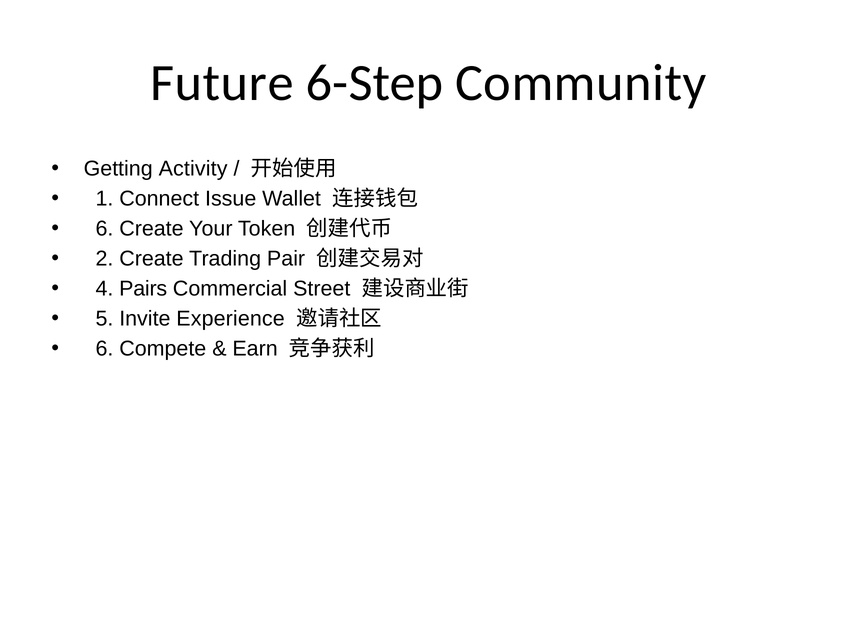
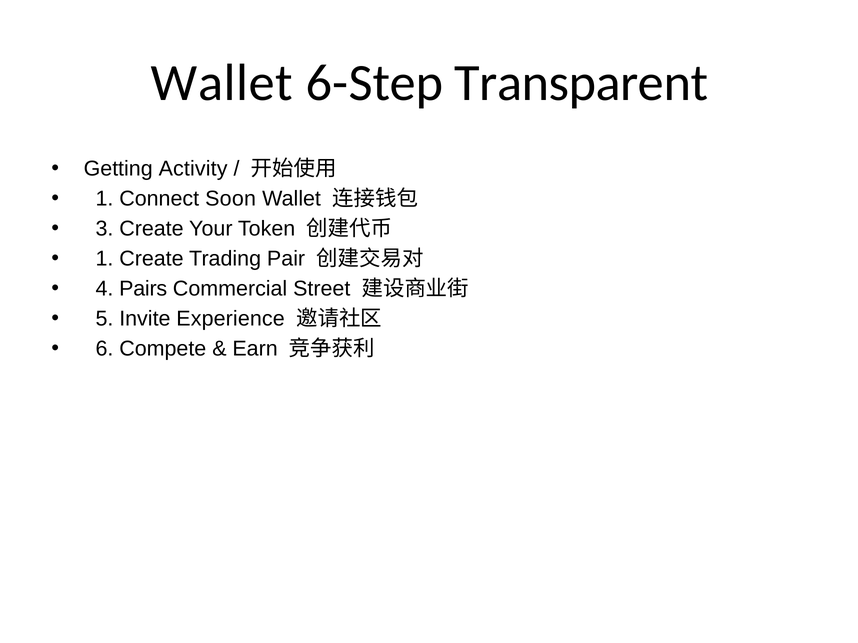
Future: Future -> Wallet (222, 83)
Community: Community -> Transparent (581, 83)
Issue: Issue -> Soon (231, 199)
6: 6 -> 3 (104, 229)
2: 2 -> 1 (104, 259)
